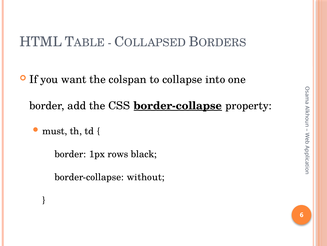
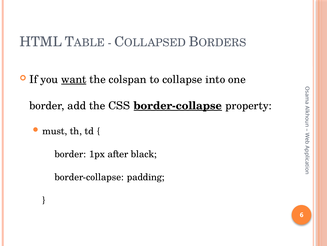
want underline: none -> present (74, 79)
rows: rows -> after (118, 154)
without: without -> padding (146, 177)
